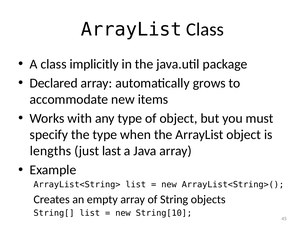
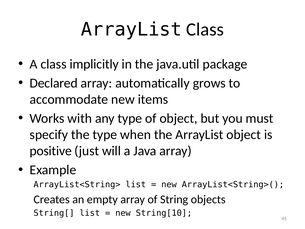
lengths: lengths -> positive (51, 151)
last: last -> will (111, 151)
